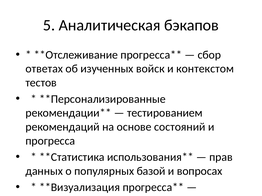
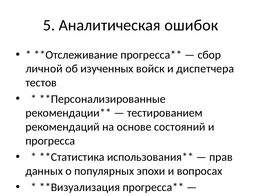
бэкапов: бэкапов -> ошибок (191, 25)
ответах: ответах -> личной (44, 69)
контекстом: контекстом -> диспетчера (205, 69)
базой: базой -> эпохи (151, 171)
